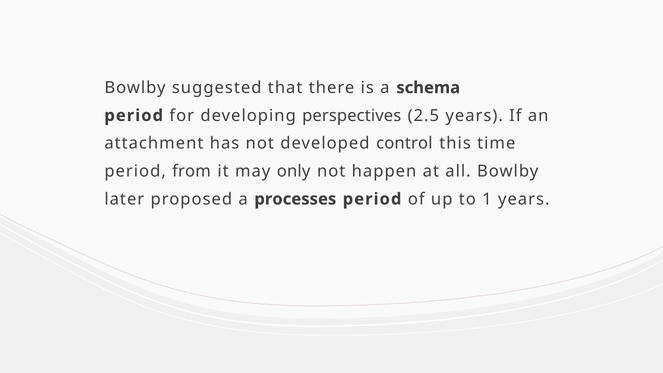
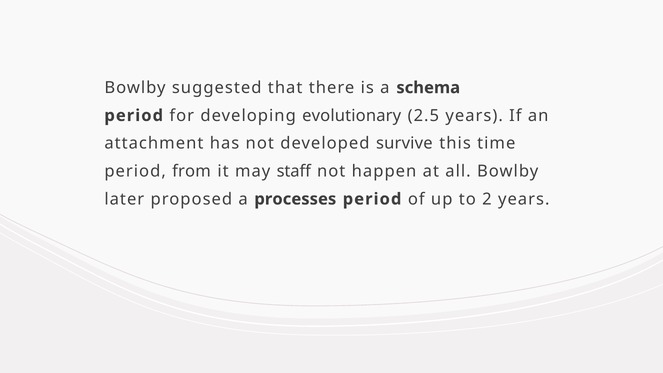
perspectives: perspectives -> evolutionary (352, 116)
control: control -> survive (404, 143)
only: only -> staff (294, 171)
1: 1 -> 2 (487, 199)
